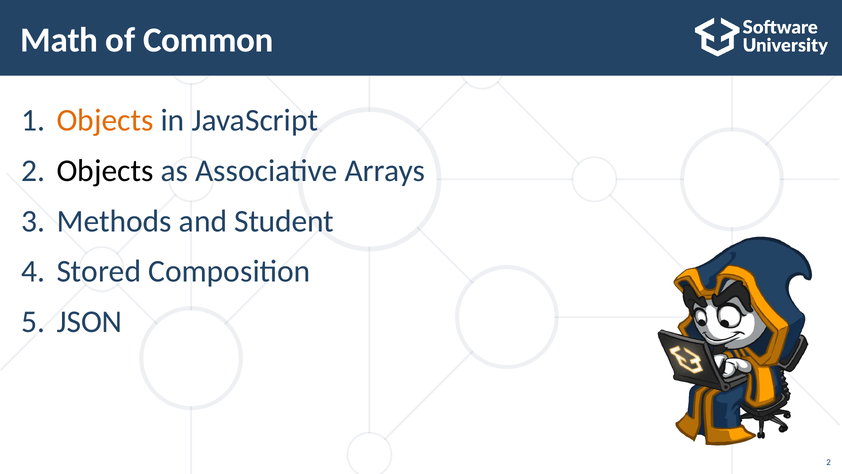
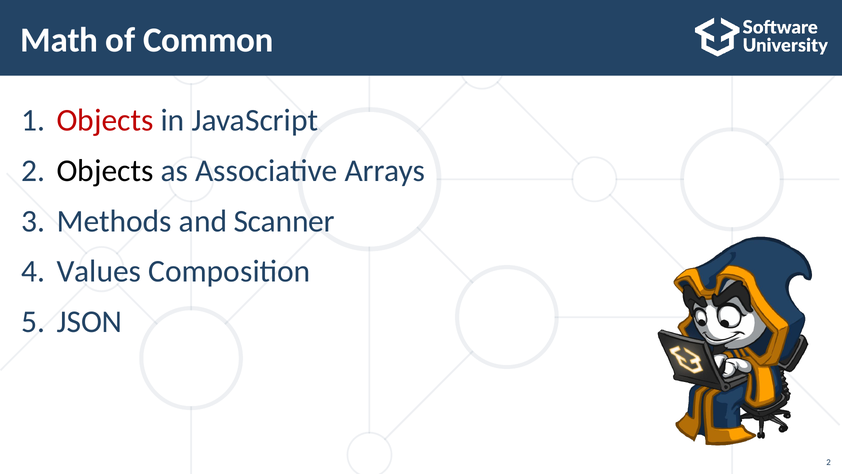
Objects colour: orange -> red (105, 120)
Student: Student -> Scanner (284, 221)
Stored: Stored -> Values (99, 271)
